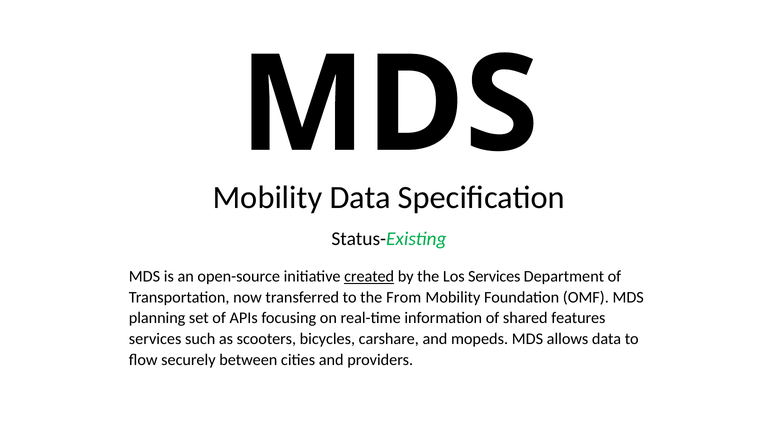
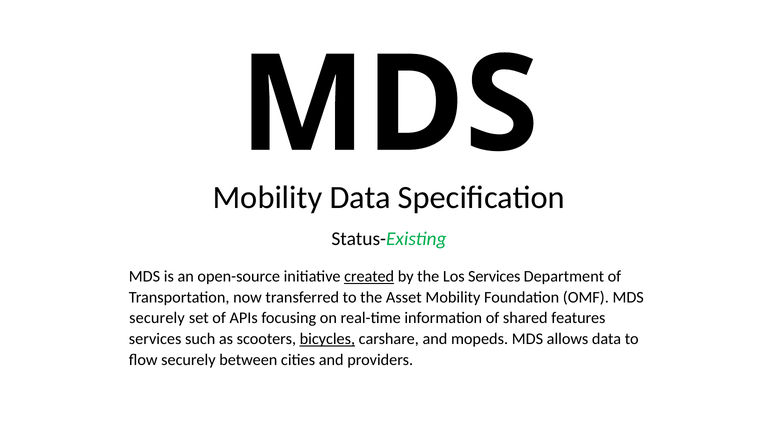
From: From -> Asset (404, 297)
planning: planning -> securely (157, 318)
bicycles underline: none -> present (327, 339)
